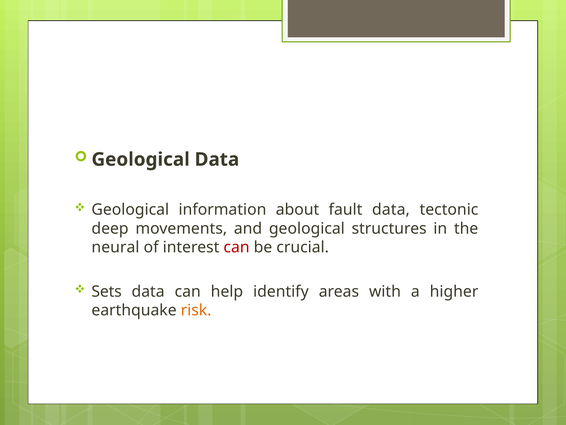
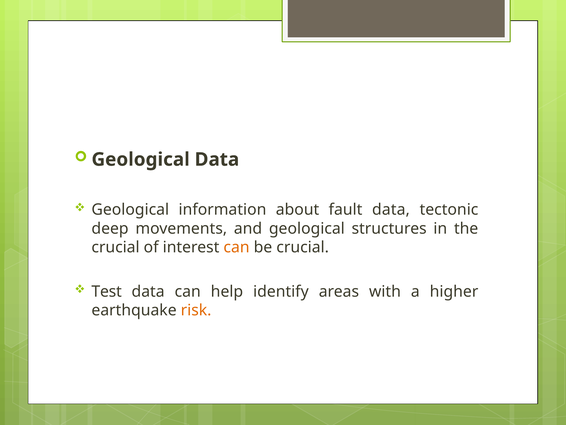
neural: neural -> crucial (116, 247)
can colour: red -> orange (237, 247)
Sets: Sets -> Test (107, 291)
